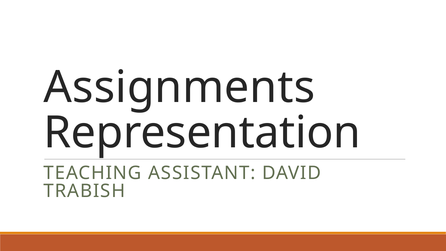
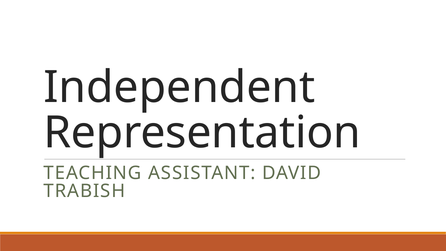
Assignments: Assignments -> Independent (179, 87)
